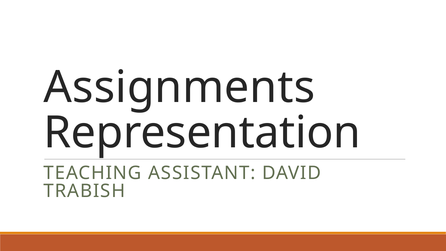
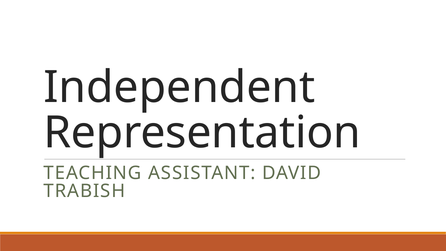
Assignments: Assignments -> Independent (179, 87)
